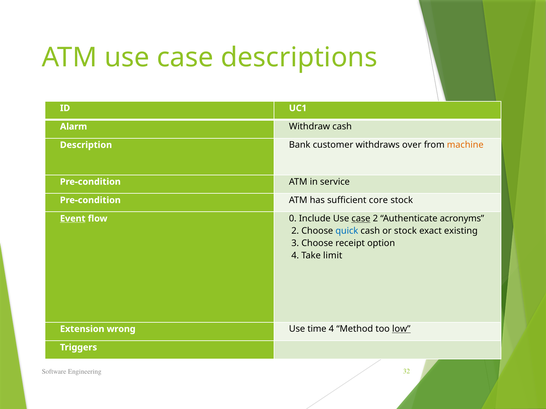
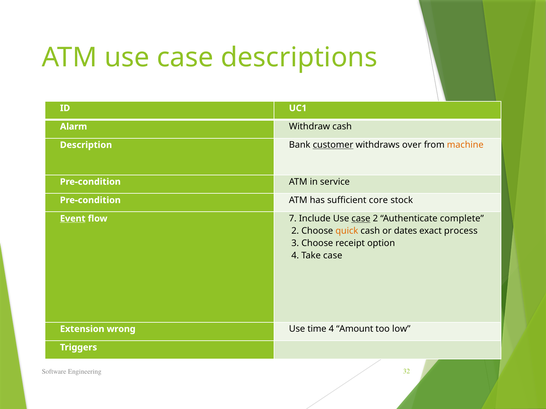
customer underline: none -> present (333, 145)
0: 0 -> 7 (293, 219)
acronyms: acronyms -> complete (462, 219)
quick colour: blue -> orange (347, 231)
or stock: stock -> dates (406, 231)
existing: existing -> process (461, 231)
Take limit: limit -> case (333, 256)
Method: Method -> Amount (355, 329)
low underline: present -> none (401, 329)
